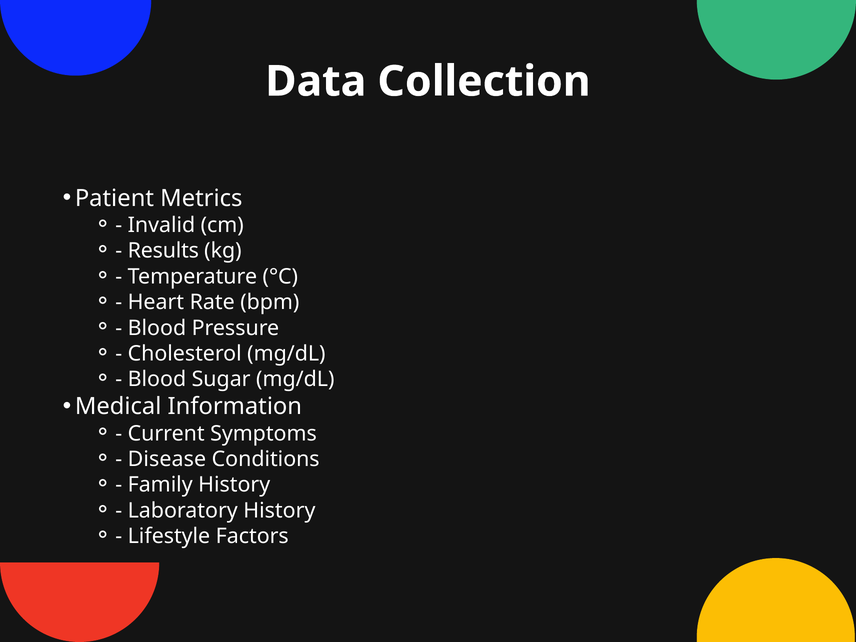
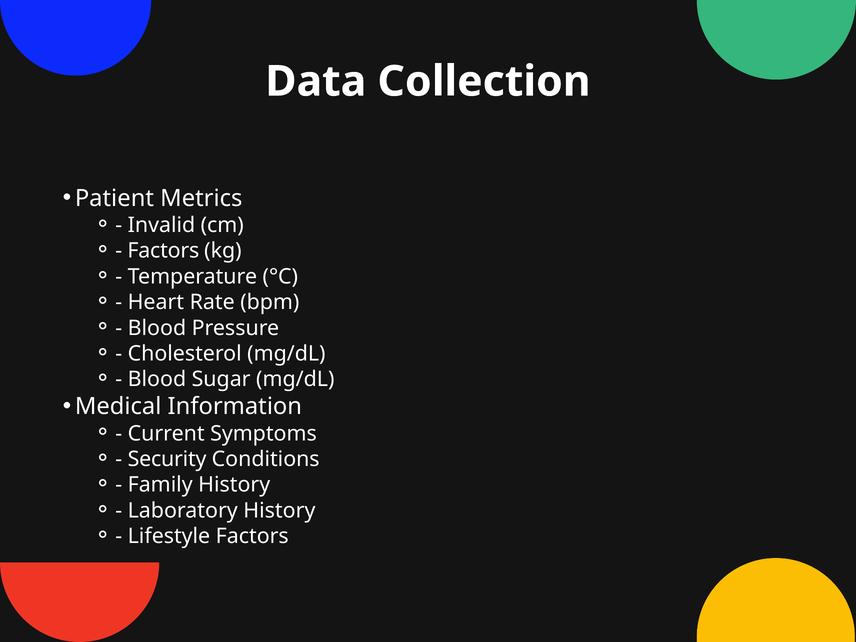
Results: Results -> Factors (163, 251)
Disease: Disease -> Security (167, 459)
